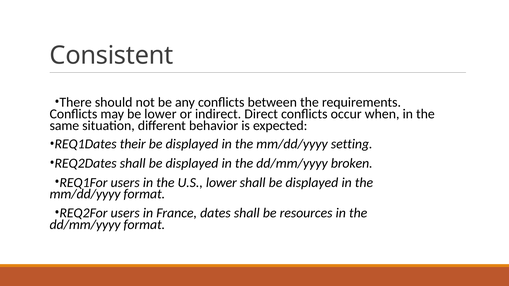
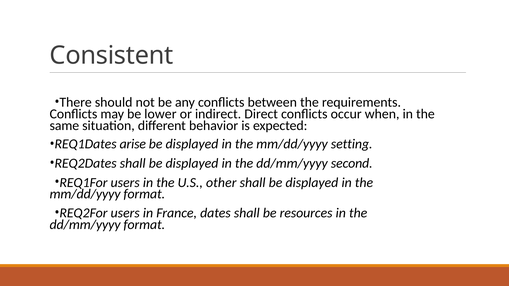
their: their -> arise (133, 144)
broken: broken -> second (352, 163)
U.S lower: lower -> other (221, 183)
